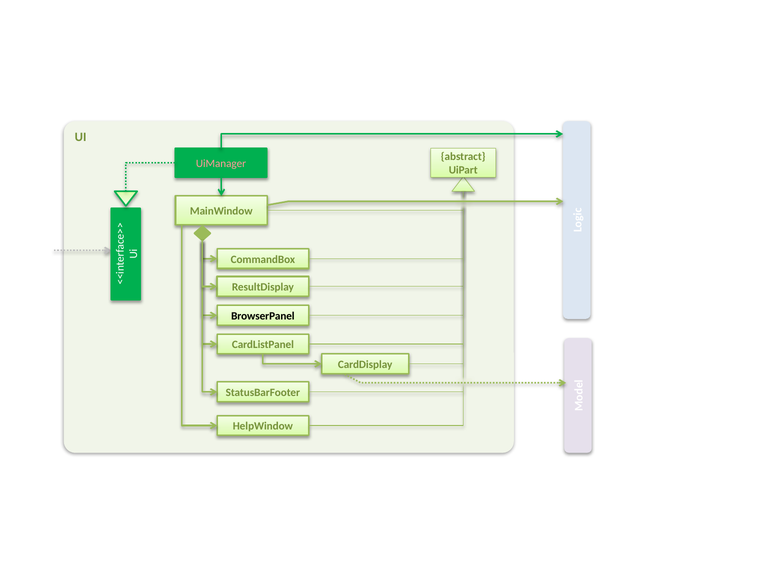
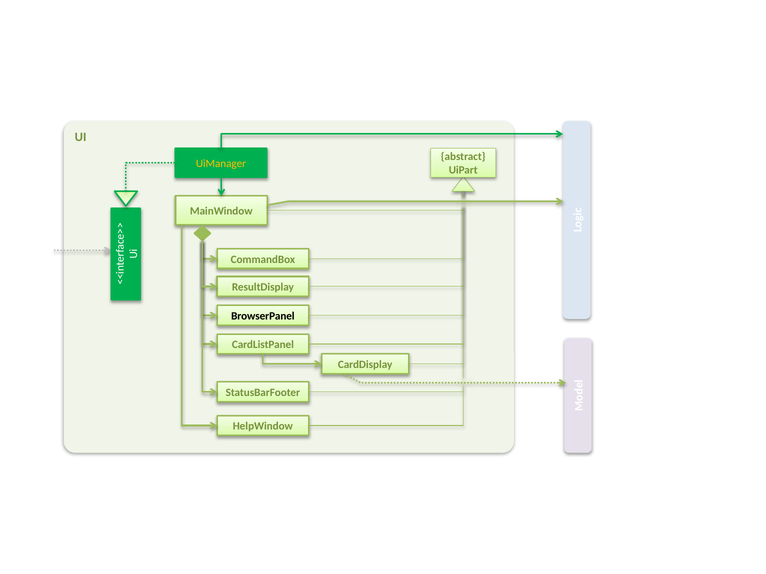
UiManager colour: pink -> yellow (221, 164)
